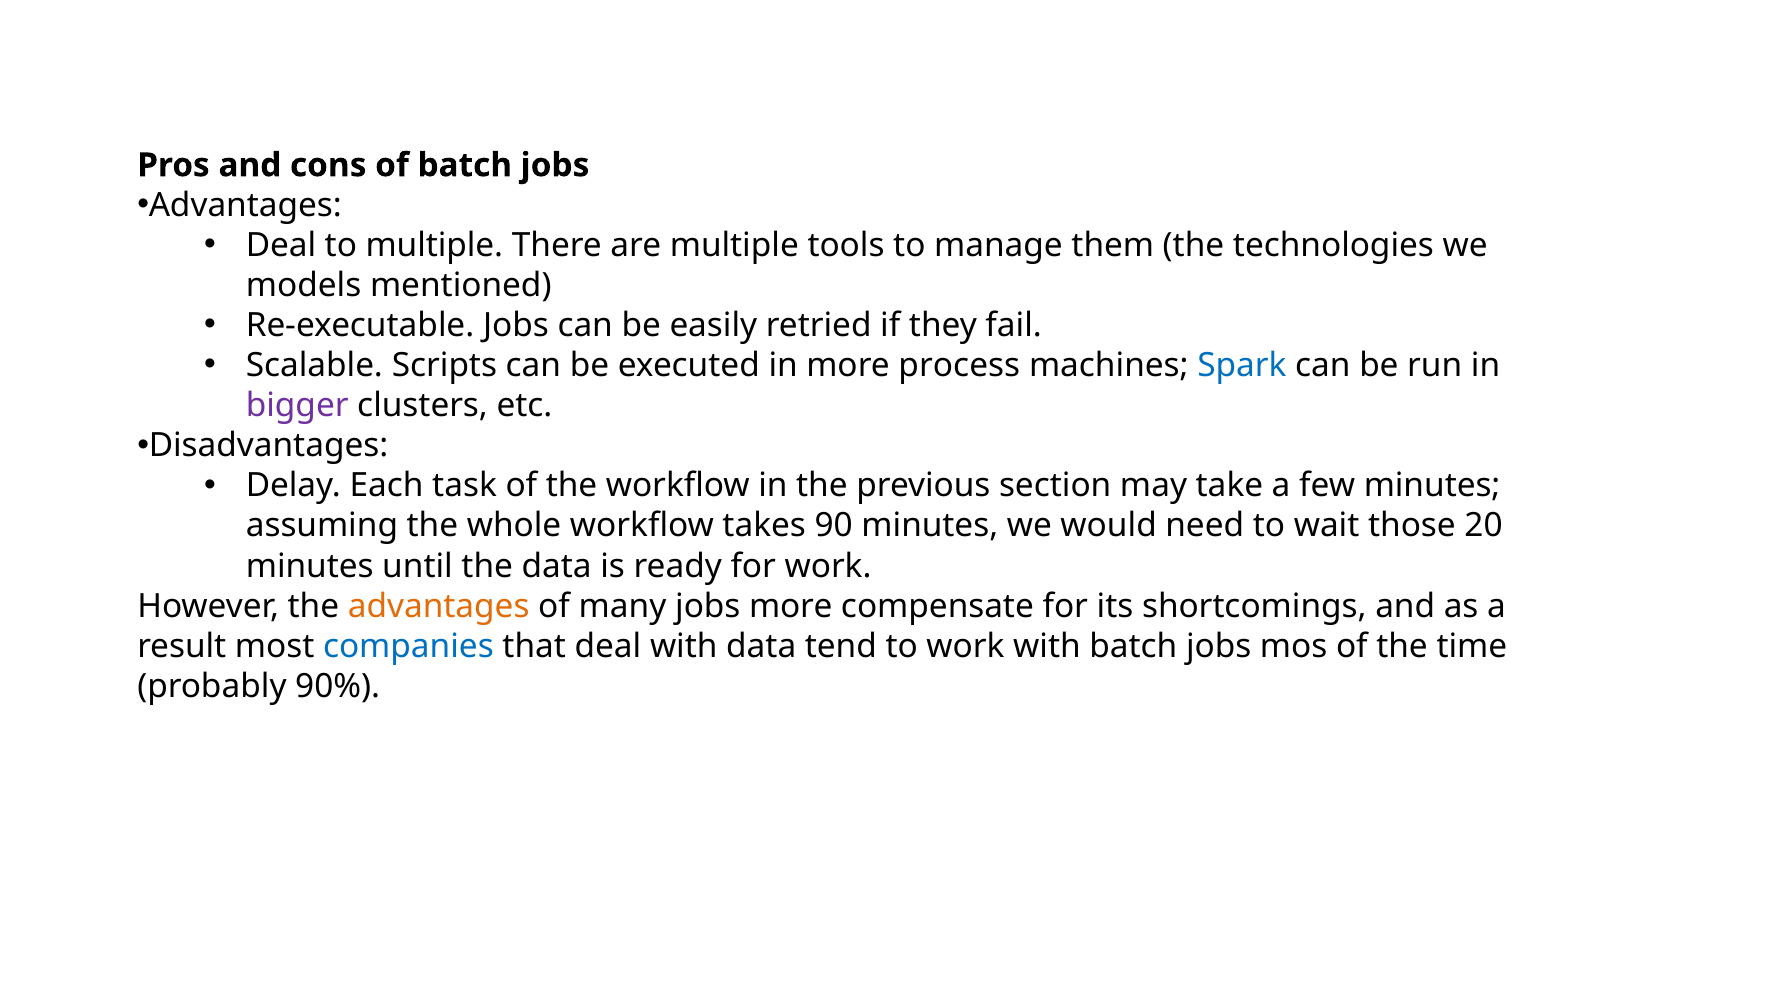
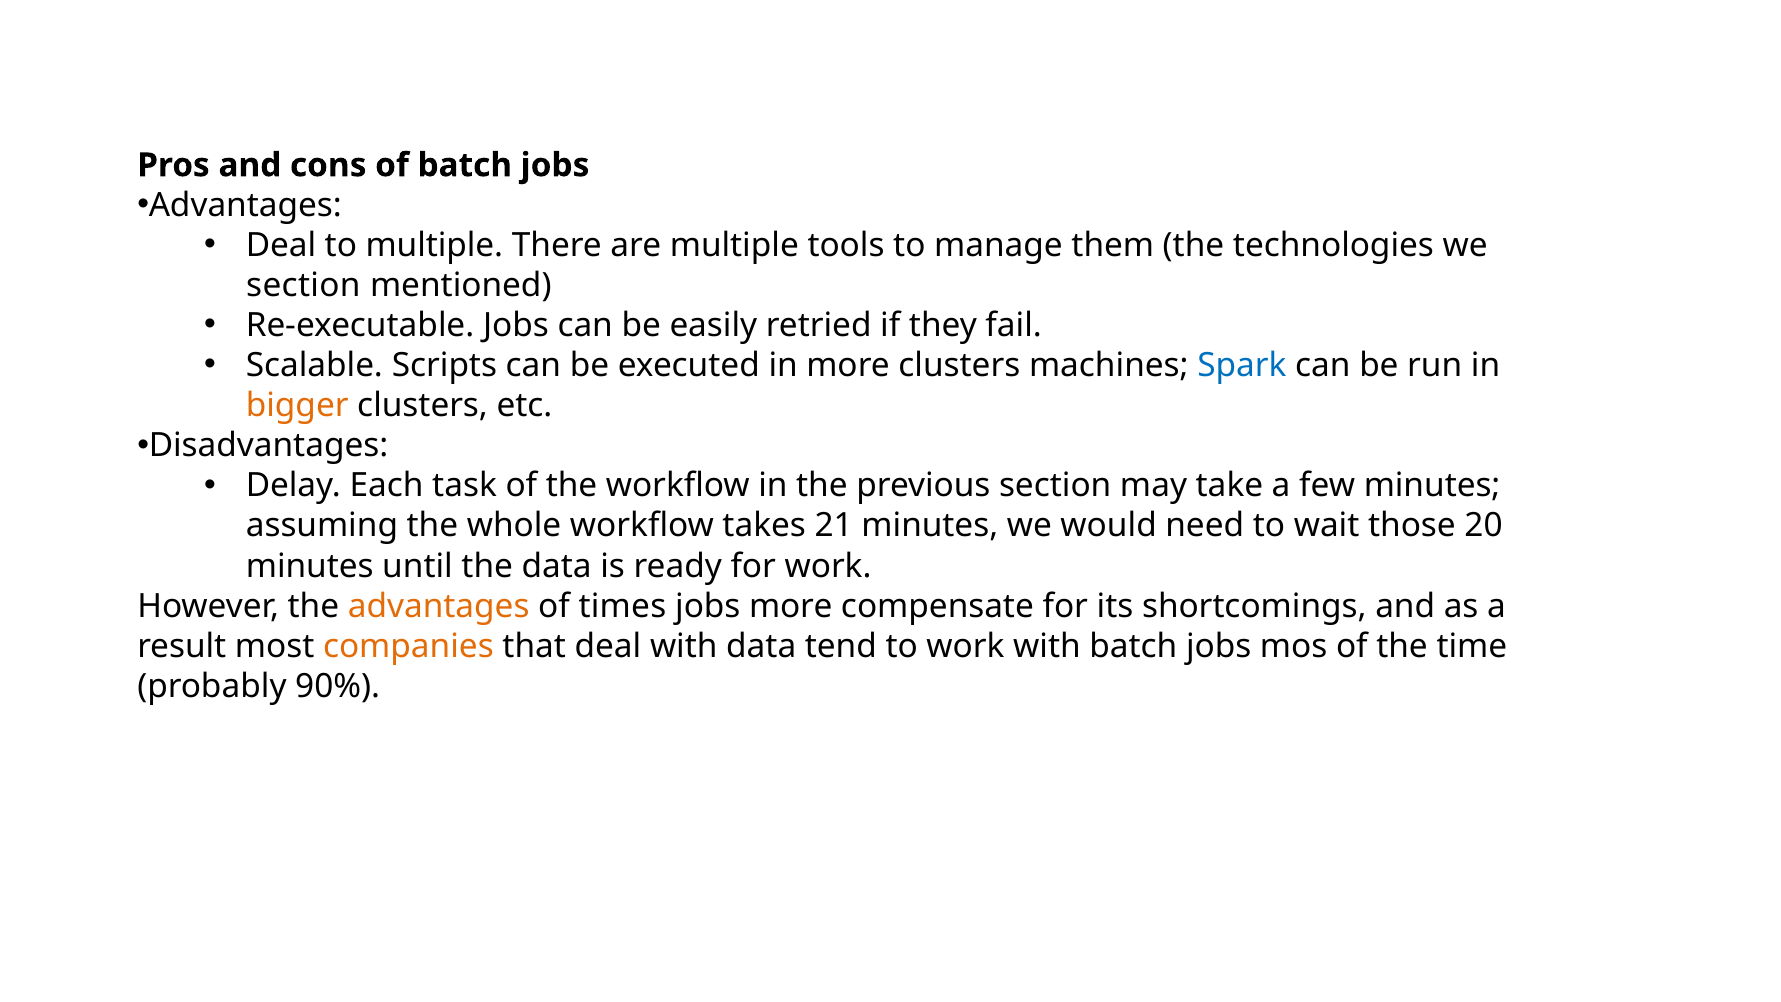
models: models -> section (303, 285)
more process: process -> clusters (959, 366)
bigger colour: purple -> orange (297, 406)
90: 90 -> 21 (834, 526)
many: many -> times (622, 606)
companies colour: blue -> orange (408, 646)
